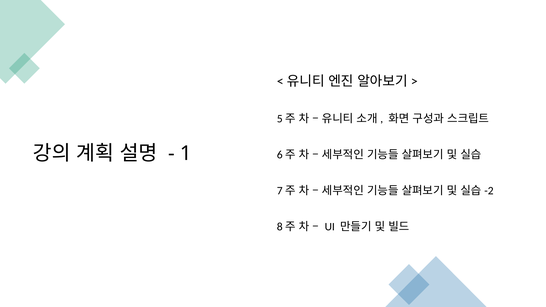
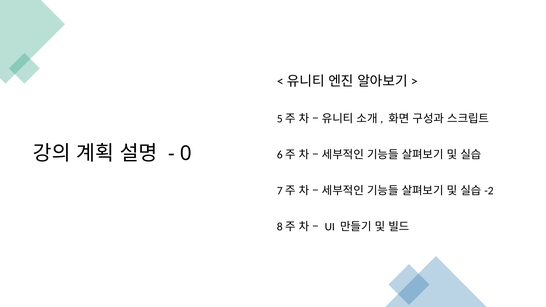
1: 1 -> 0 (186, 153)
